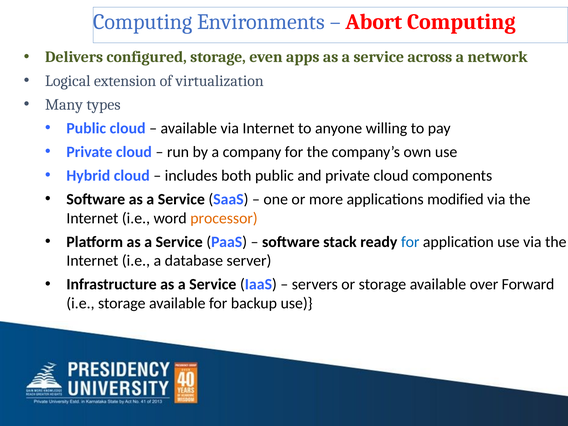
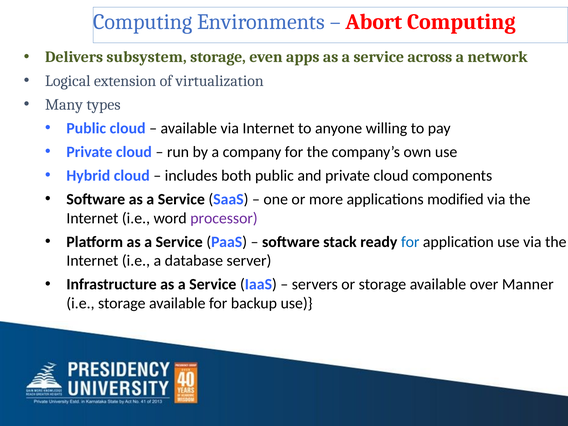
configured: configured -> subsystem (147, 57)
processor colour: orange -> purple (224, 218)
Forward: Forward -> Manner (528, 284)
